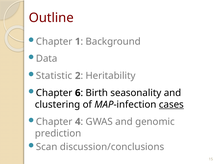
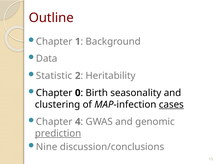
6: 6 -> 0 (78, 93)
prediction underline: none -> present (58, 133)
Scan: Scan -> Nine (47, 146)
